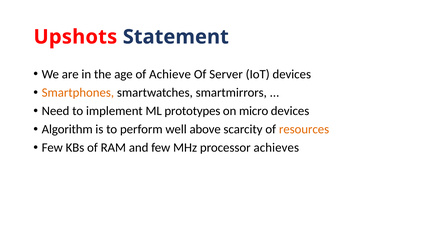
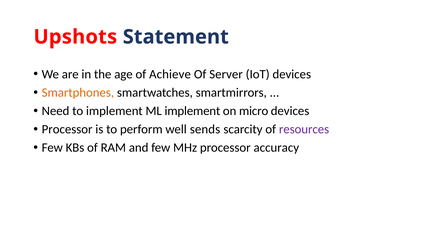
ML prototypes: prototypes -> implement (192, 111)
Algorithm: Algorithm -> Processor (67, 129)
above: above -> sends (205, 129)
resources colour: orange -> purple (304, 129)
achieves: achieves -> accuracy (276, 148)
